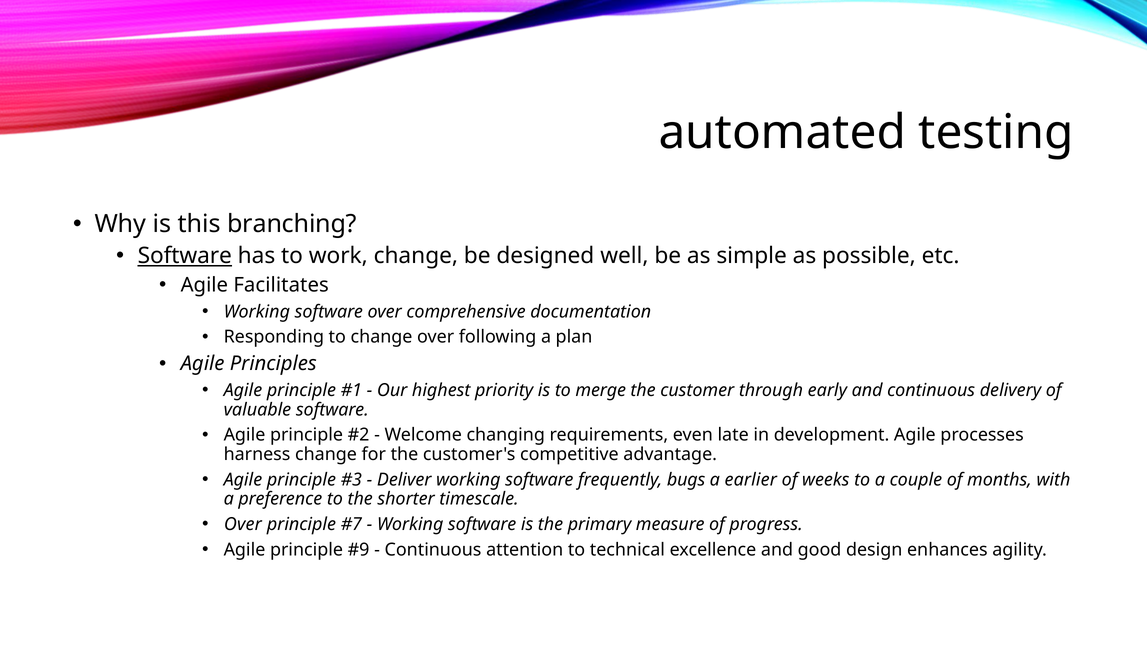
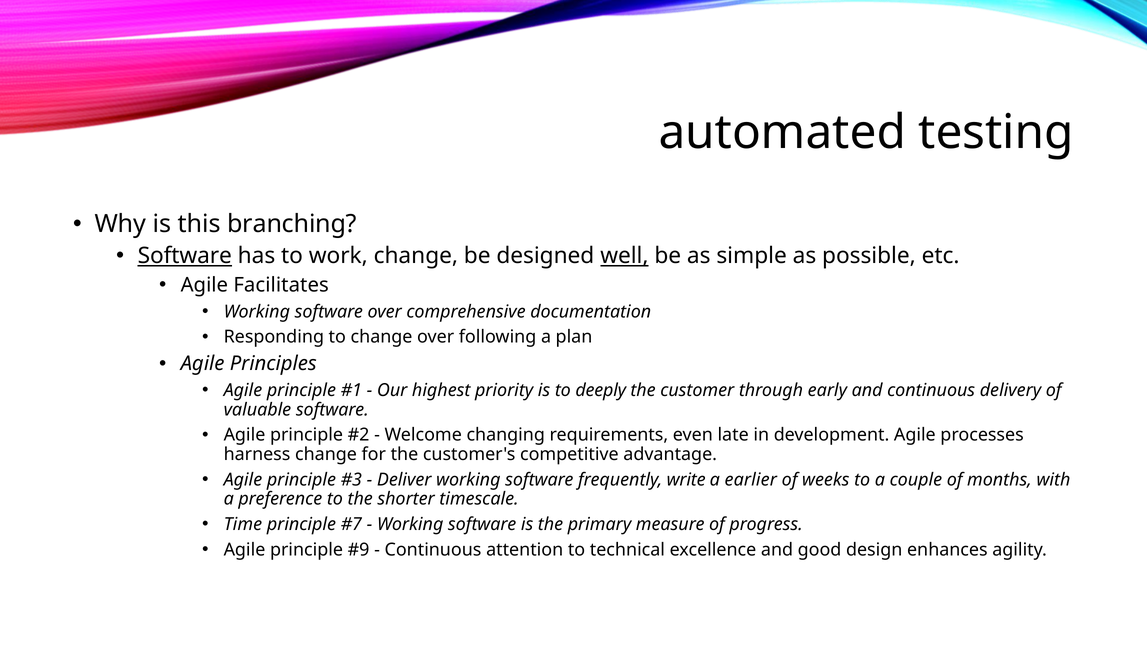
well underline: none -> present (624, 256)
merge: merge -> deeply (601, 390)
bugs: bugs -> write (686, 480)
Over: Over -> Time (243, 524)
